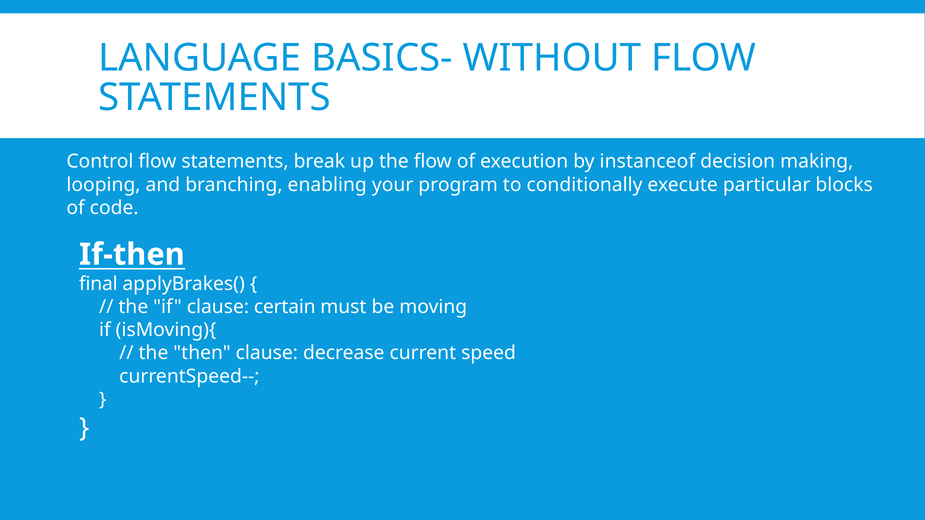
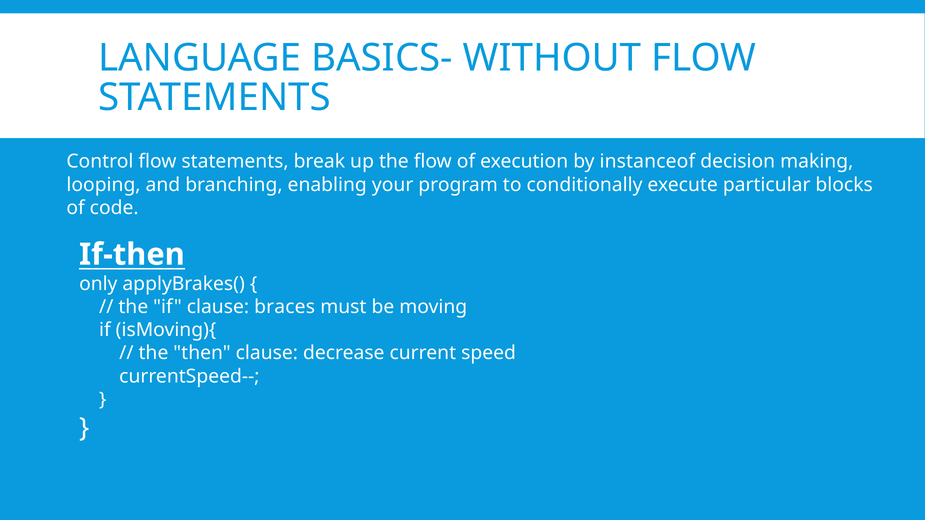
final: final -> only (98, 284)
certain: certain -> braces (285, 307)
